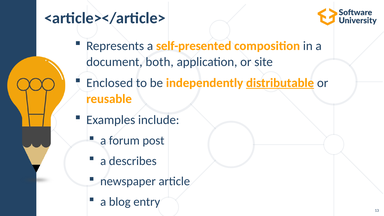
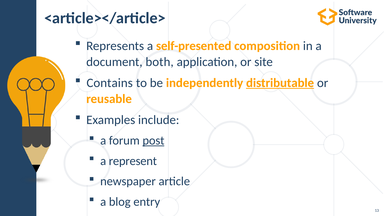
Enclosed: Enclosed -> Contains (110, 83)
post underline: none -> present (153, 141)
describes: describes -> represent (133, 161)
